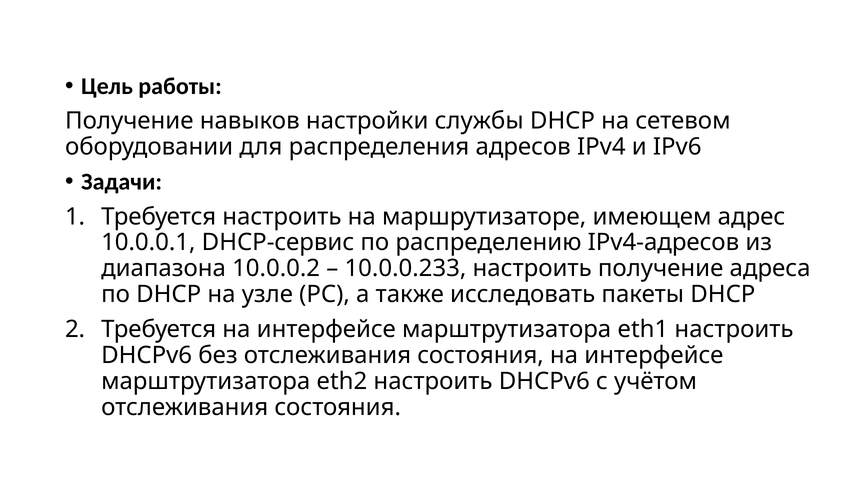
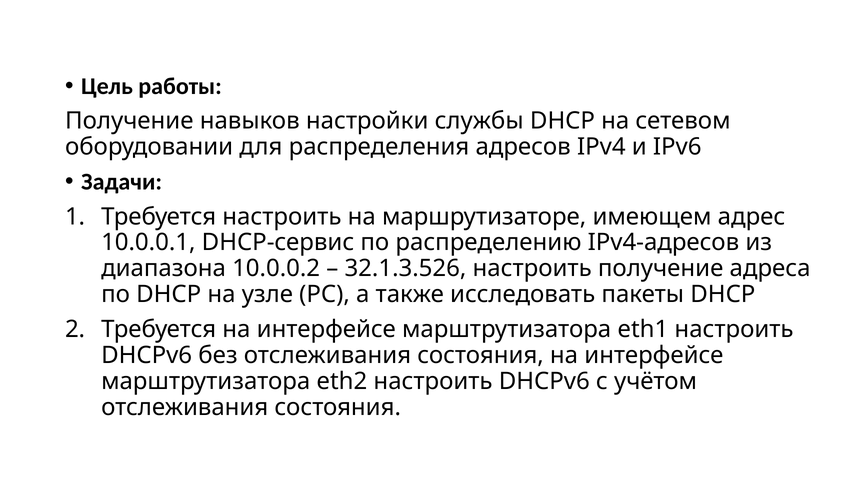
10.0.0.233: 10.0.0.233 -> 32.1.3.526 (405, 269)
